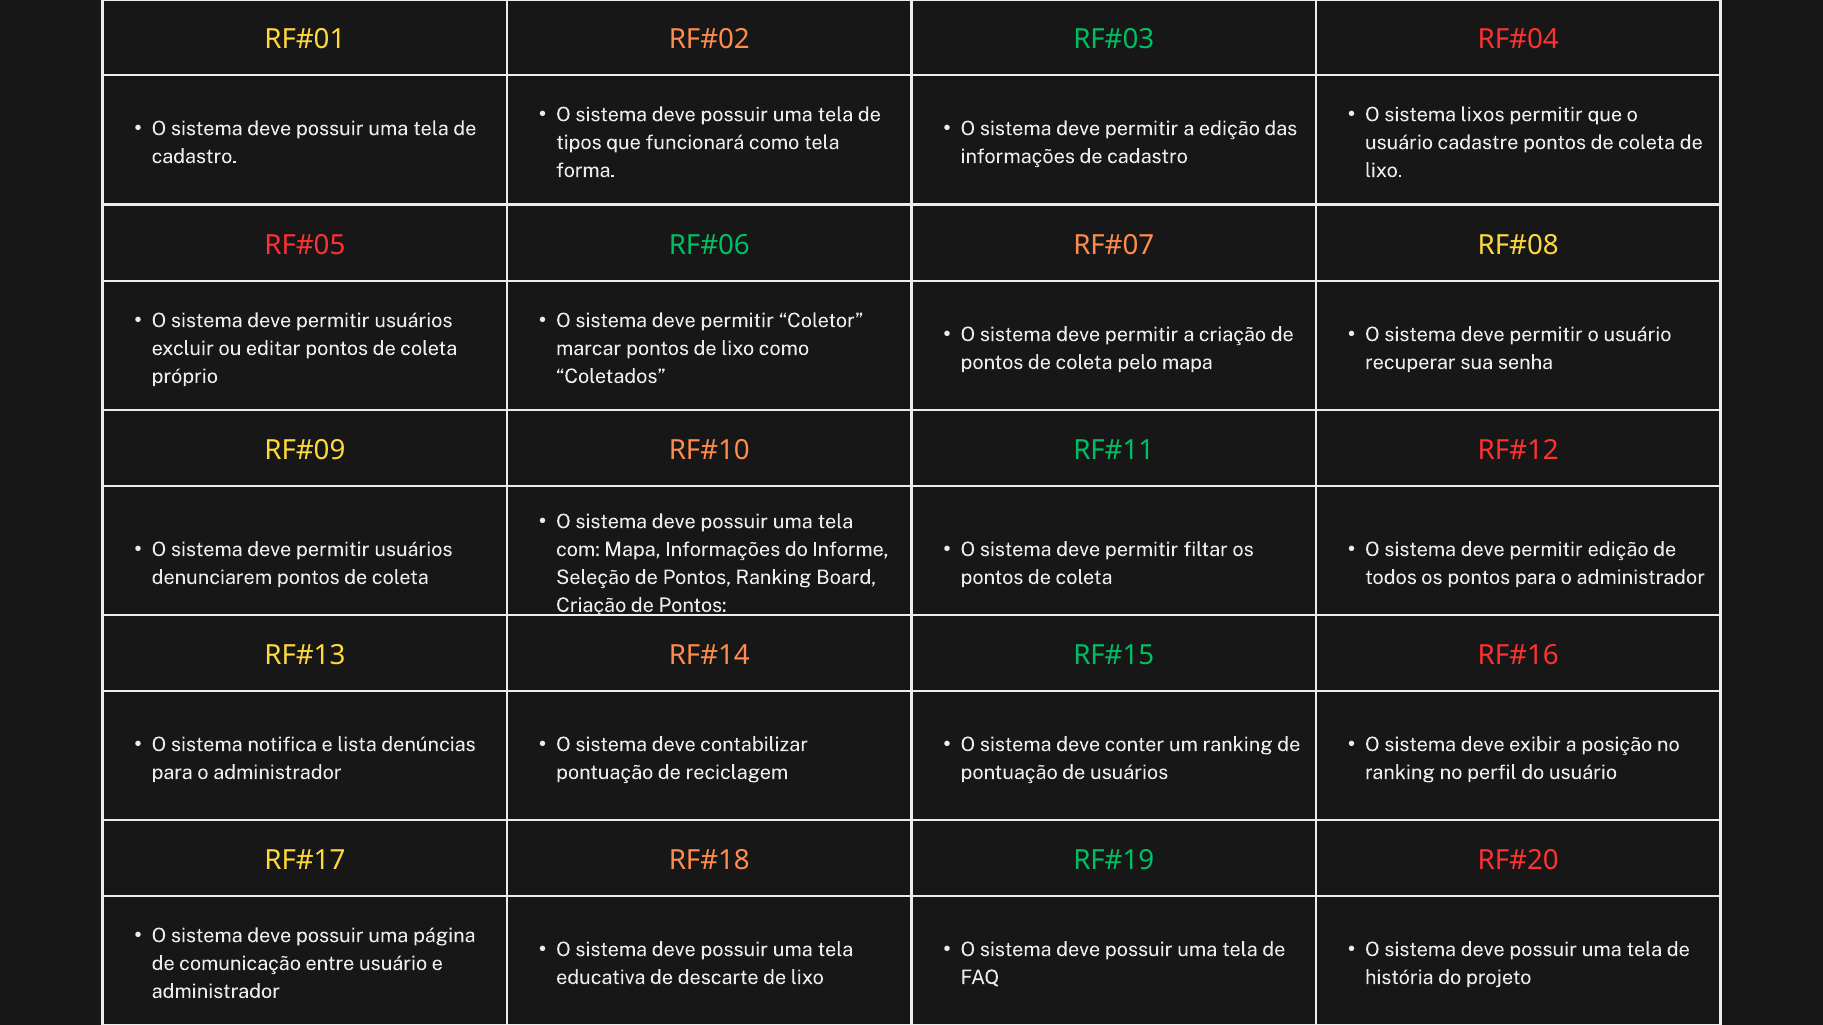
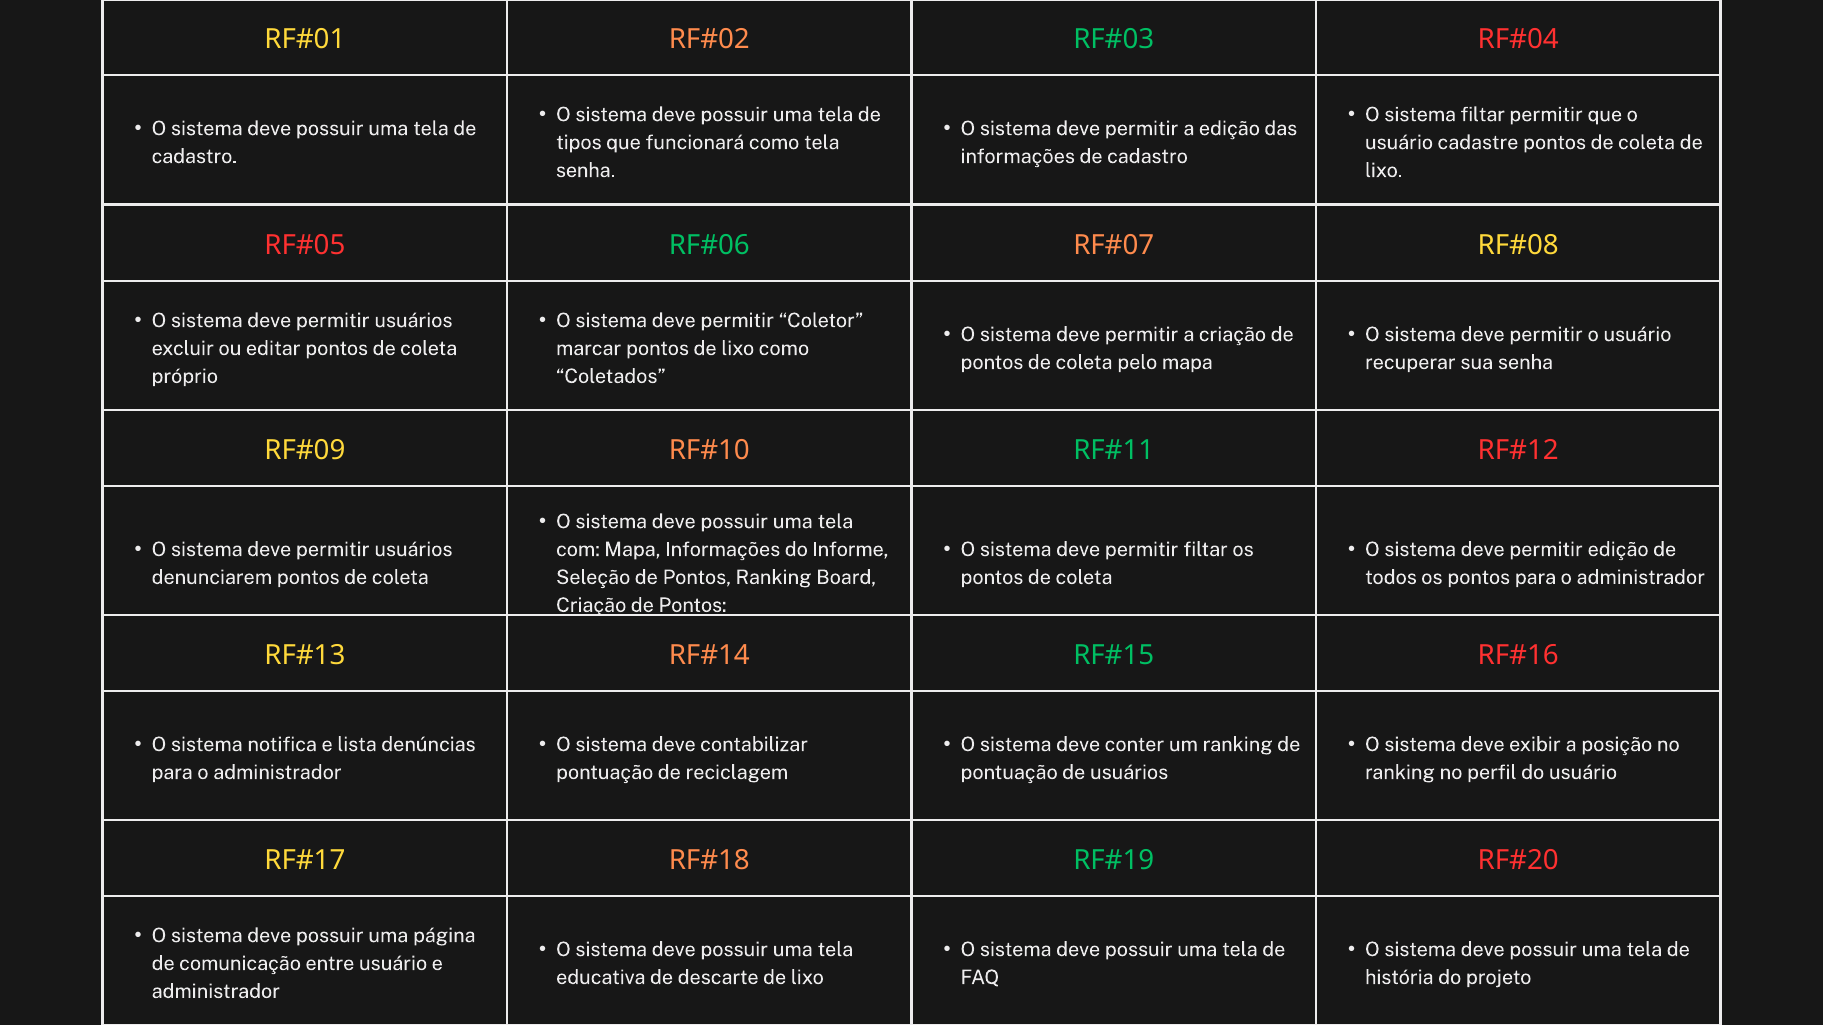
sistema lixos: lixos -> filtar (1483, 115)
forma: forma -> senha (585, 171)
